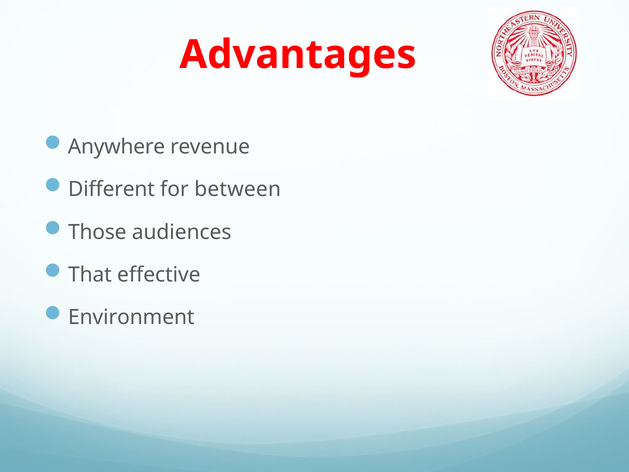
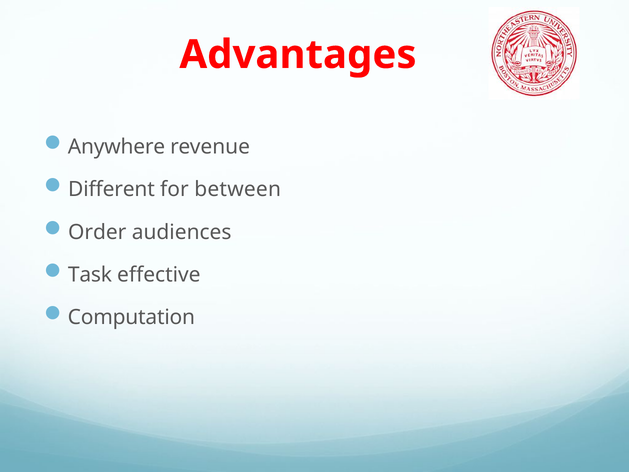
Those: Those -> Order (97, 232)
That: That -> Task (90, 275)
Environment: Environment -> Computation (131, 317)
